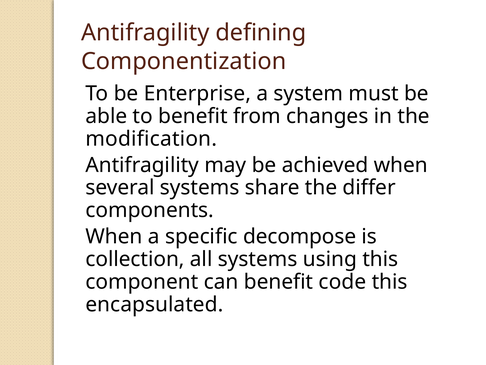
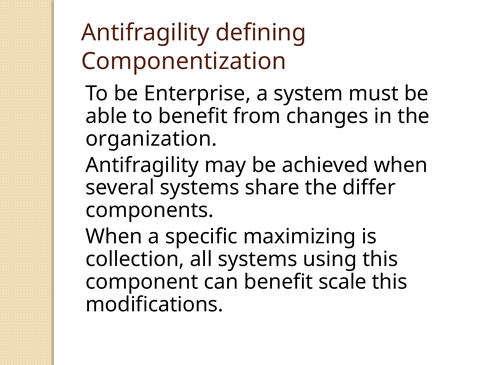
modification: modification -> organization (151, 139)
decompose: decompose -> maximizing (300, 236)
code: code -> scale (343, 282)
encapsulated: encapsulated -> modifications (154, 304)
